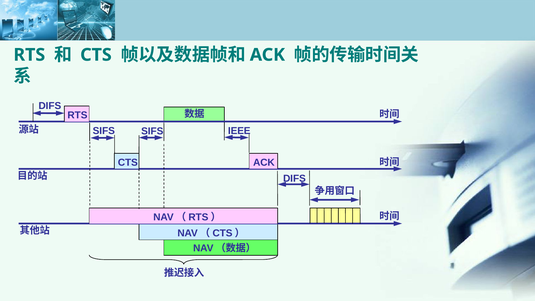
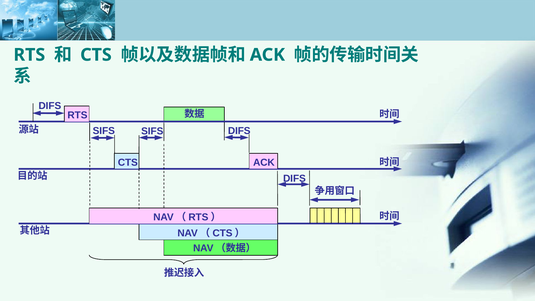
SIFS IEEE: IEEE -> DIFS (239, 131)
